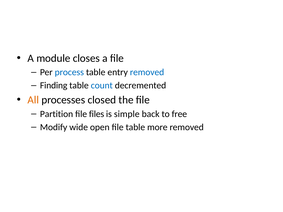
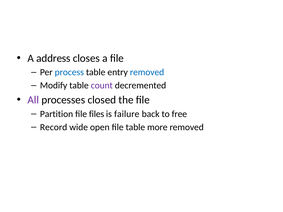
module: module -> address (53, 58)
Finding: Finding -> Modify (54, 86)
count colour: blue -> purple (102, 86)
All colour: orange -> purple (33, 100)
simple: simple -> failure (127, 114)
Modify: Modify -> Record (54, 127)
